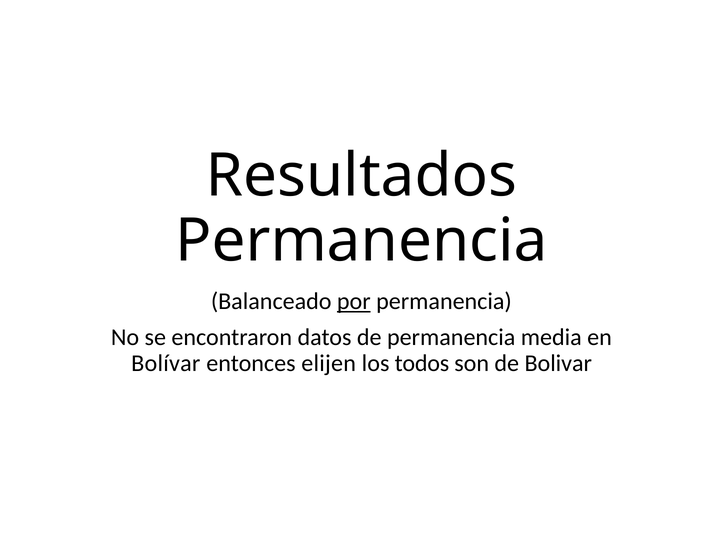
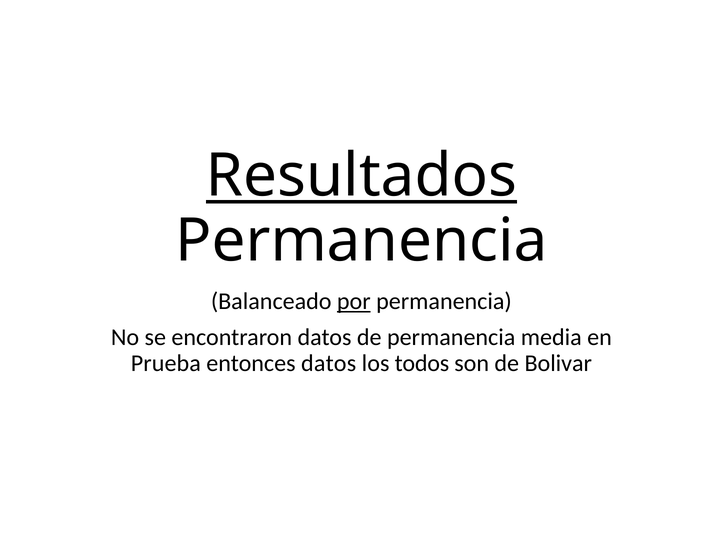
Resultados underline: none -> present (361, 176)
Bolívar: Bolívar -> Prueba (166, 363)
entonces elijen: elijen -> datos (329, 363)
